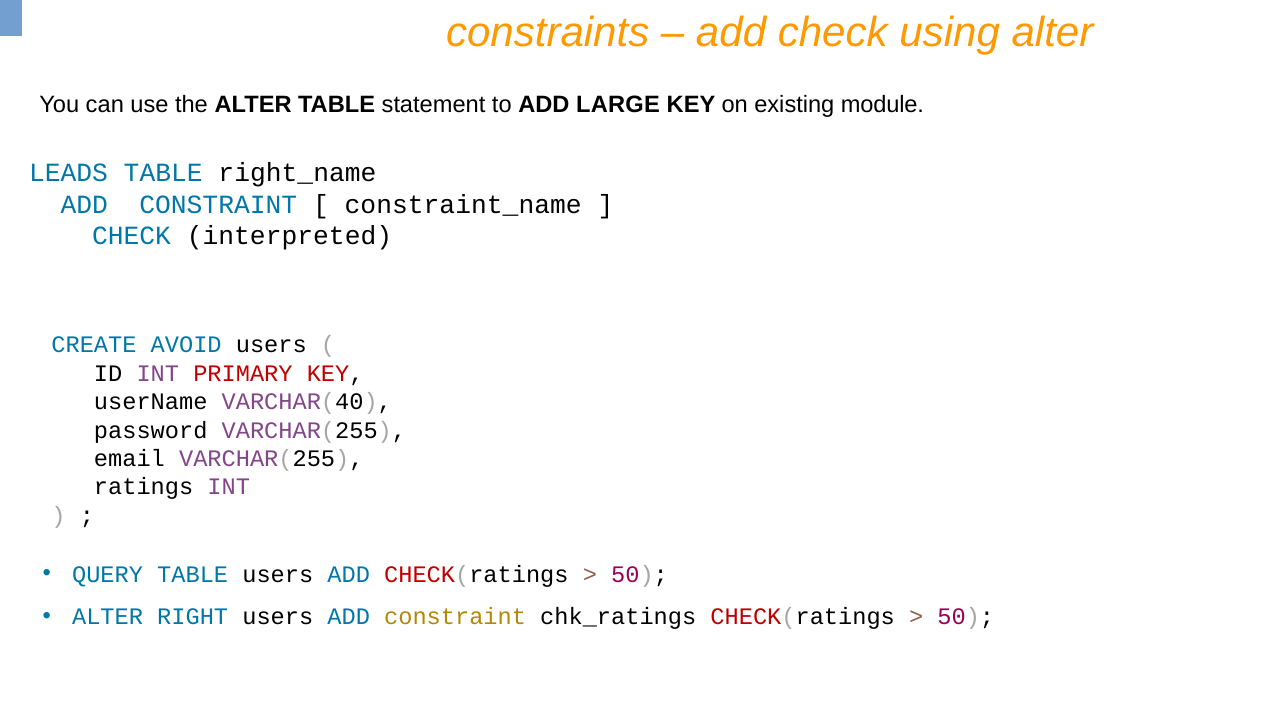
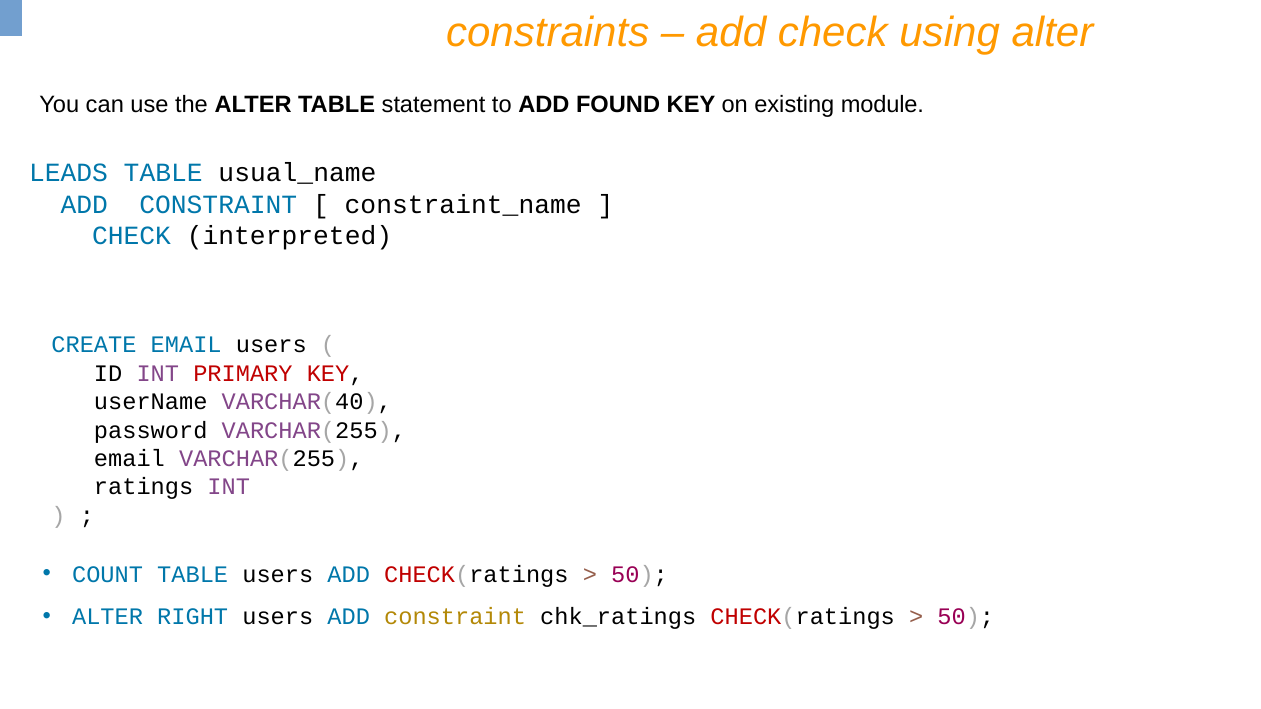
LARGE: LARGE -> FOUND (618, 105)
right_name: right_name -> usual_name (297, 173)
CREATE AVOID: AVOID -> EMAIL (186, 345)
QUERY: QUERY -> COUNT (108, 575)
